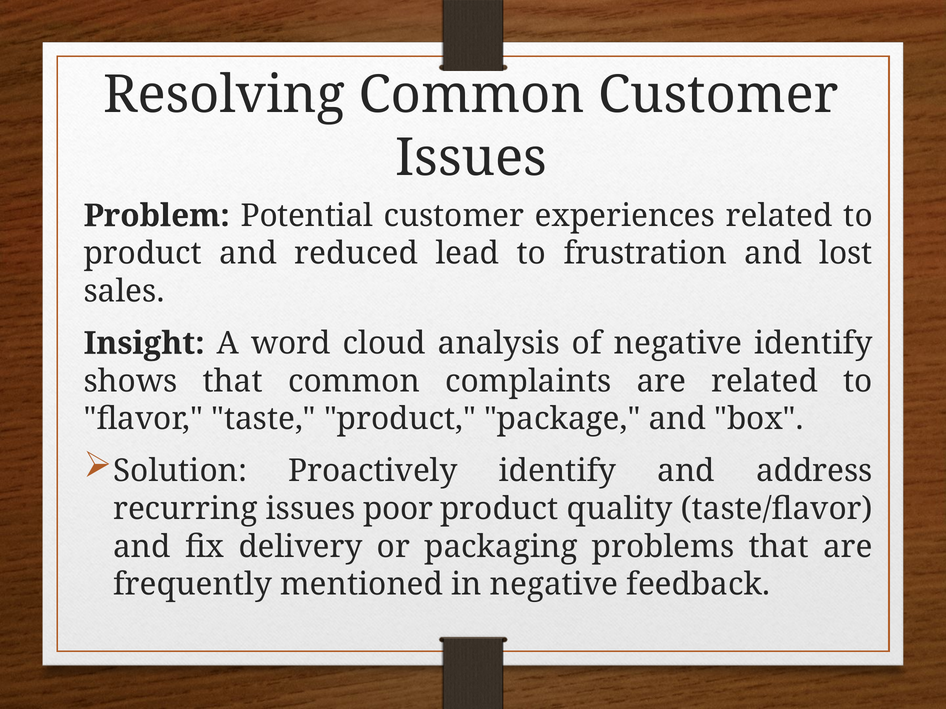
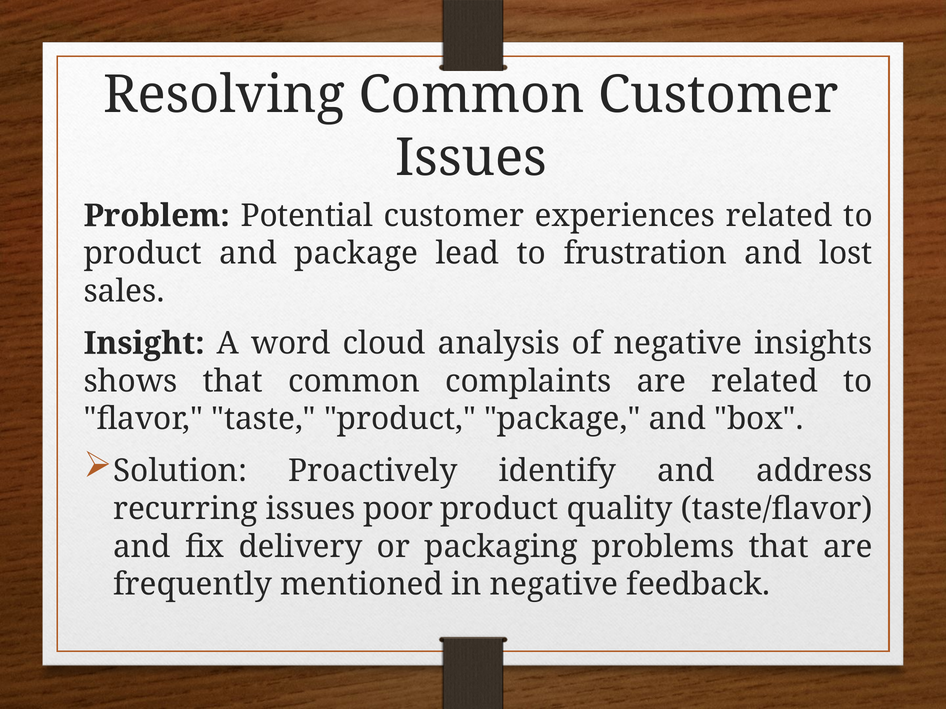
and reduced: reduced -> package (356, 254)
negative identify: identify -> insights (813, 344)
